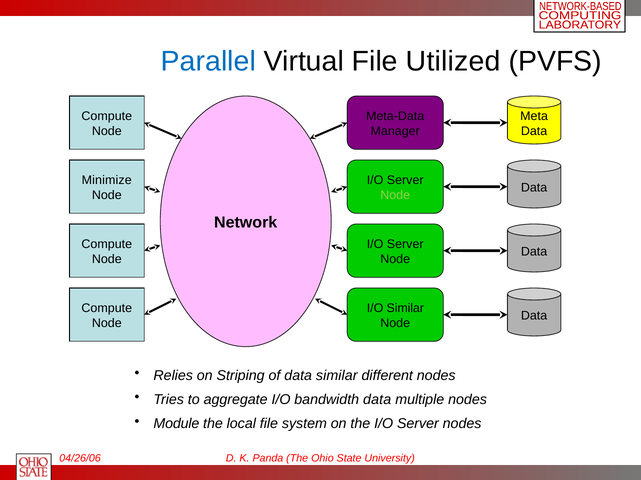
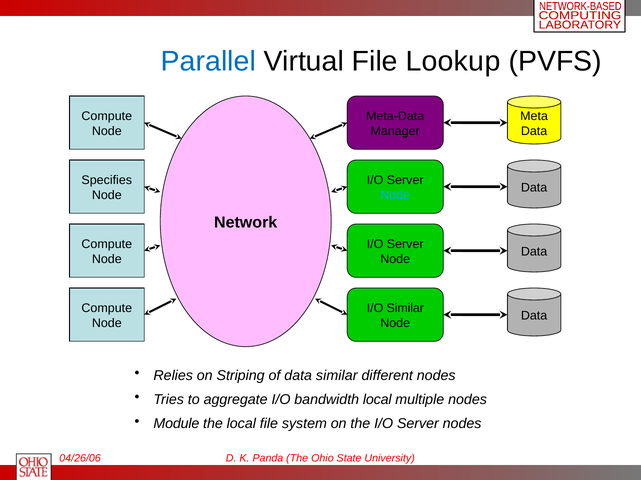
Utilized: Utilized -> Lookup (453, 61)
Minimize: Minimize -> Specifies (107, 180)
Node colour: light green -> light blue (395, 195)
bandwidth data: data -> local (377, 400)
